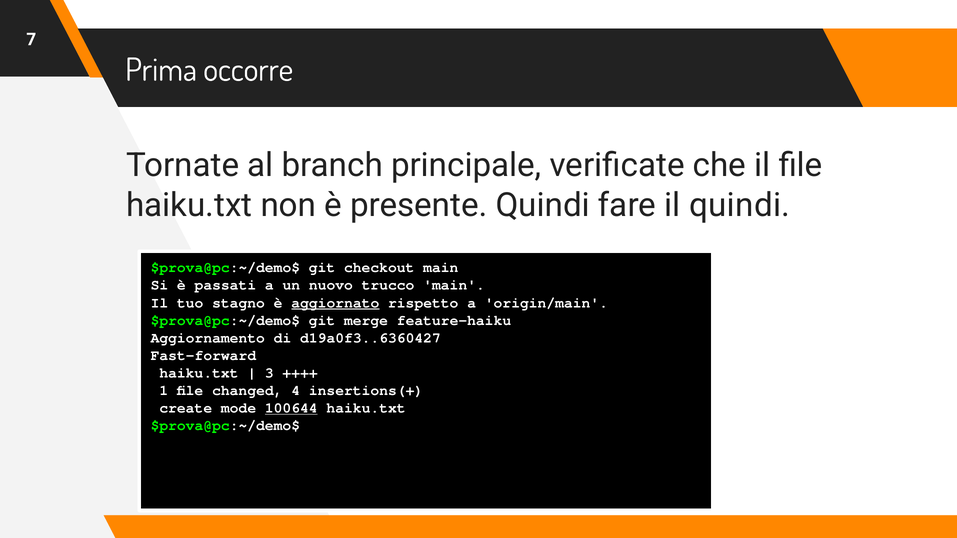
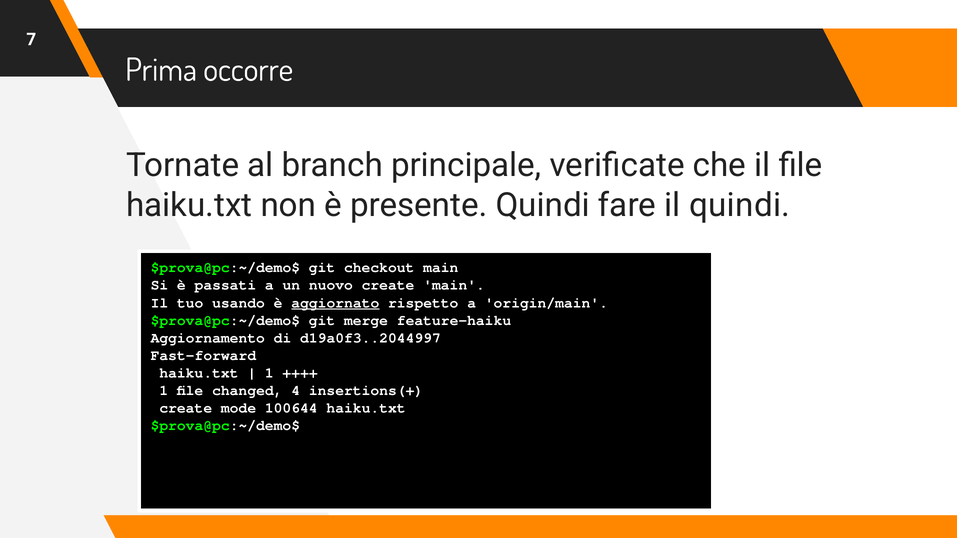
nuovo trucco: trucco -> create (388, 285)
stagno: stagno -> usando (239, 303)
d19a0f3..6360427: d19a0f3..6360427 -> d19a0f3..2044997 (370, 338)
3: 3 -> 1 (269, 373)
100644 underline: present -> none (291, 408)
